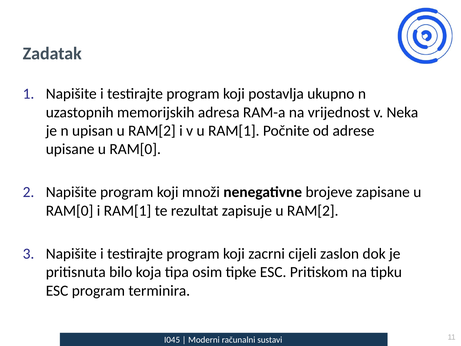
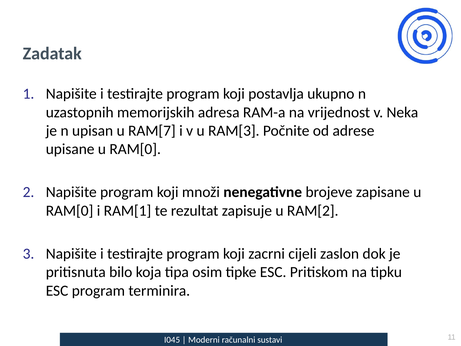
upisan u RAM[2: RAM[2 -> RAM[7 (152, 131)
u RAM[1: RAM[1 -> RAM[3 (234, 131)
